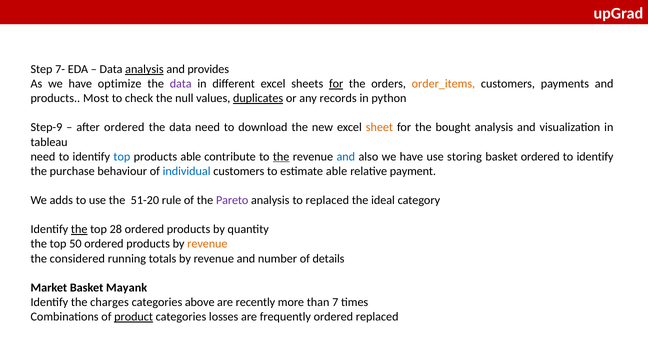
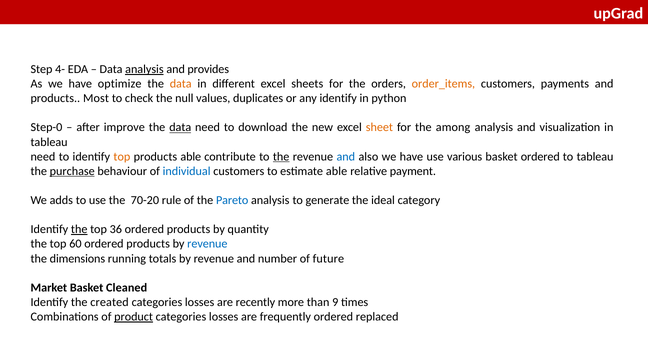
7-: 7- -> 4- (60, 69)
data colour: purple -> orange (181, 84)
for underline: present -> none (336, 84)
duplicates underline: present -> none (258, 98)
any records: records -> identify (338, 98)
Step-9: Step-9 -> Step-0 (46, 128)
after ordered: ordered -> improve (124, 128)
data underline: none -> present (180, 128)
bought: bought -> among (453, 128)
top colour: blue -> orange (122, 157)
storing: storing -> various (465, 157)
identify: identify -> tableau (595, 157)
purchase underline: none -> present (72, 171)
51-20: 51-20 -> 70-20 (145, 201)
Pareto colour: purple -> blue (232, 201)
to replaced: replaced -> generate (327, 201)
28: 28 -> 36 (116, 230)
50: 50 -> 60 (75, 244)
revenue colour: orange -> blue (207, 244)
considered: considered -> dimensions (77, 259)
details: details -> future (328, 259)
Mayank: Mayank -> Cleaned (127, 288)
charges: charges -> created (110, 303)
above: above -> losses (200, 303)
7: 7 -> 9 (335, 303)
